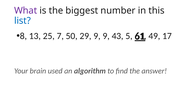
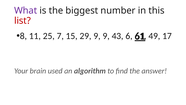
list colour: blue -> red (22, 21)
13: 13 -> 11 (35, 36)
50: 50 -> 15 (72, 36)
5: 5 -> 6 (129, 36)
